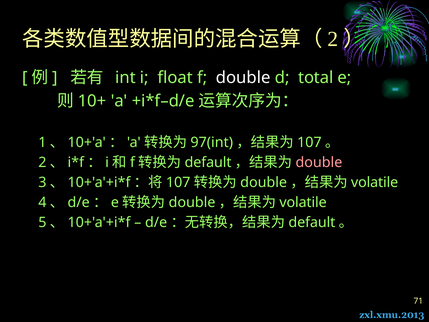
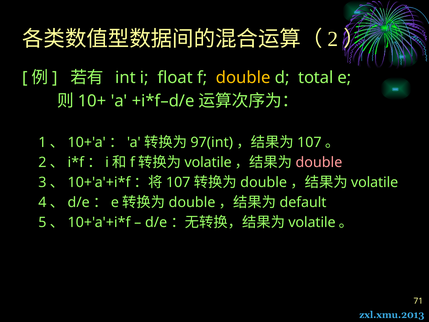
double colour: white -> yellow (243, 78)
default: default -> volatile (208, 162)
volatile: volatile -> default (303, 202)
default: default -> volatile (312, 222)
